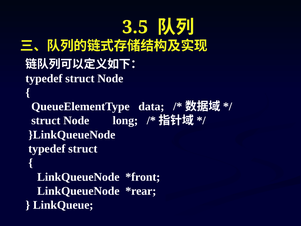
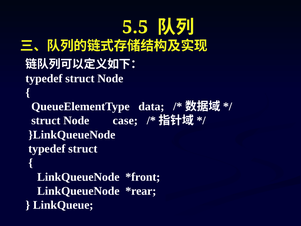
3.5: 3.5 -> 5.5 (135, 27)
long: long -> case (125, 120)
